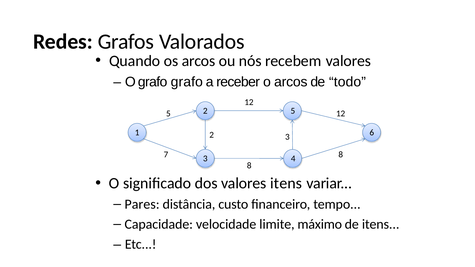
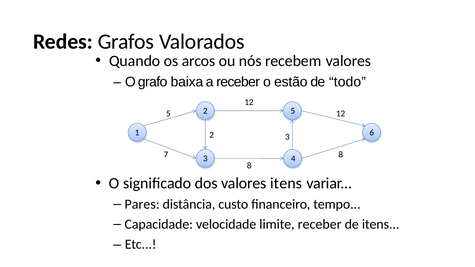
grafo grafo: grafo -> baixa (187, 82)
o arcos: arcos -> estão (291, 82)
limite máximo: máximo -> receber (320, 225)
